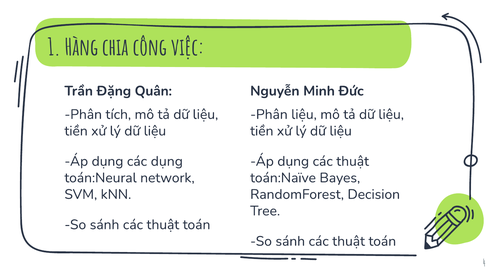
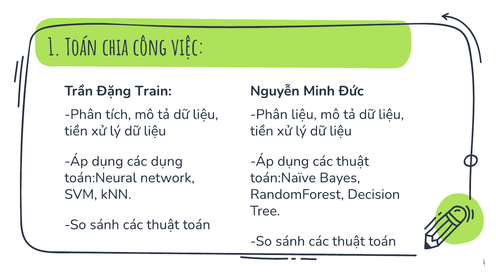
1 Hàng: Hàng -> Toán (82, 48)
Quân: Quân -> Train (153, 91)
